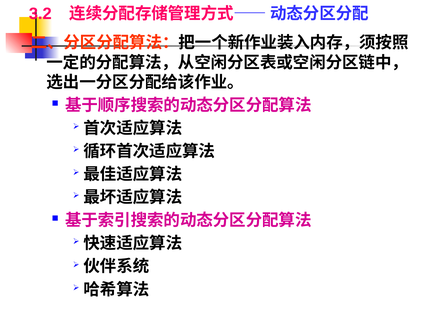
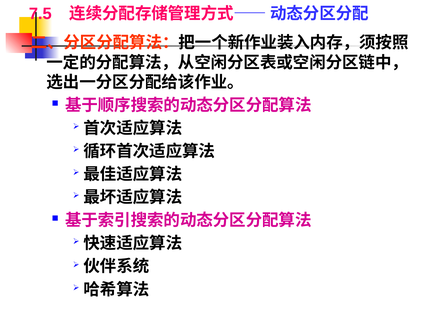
3.2: 3.2 -> 7.5 (40, 14)
